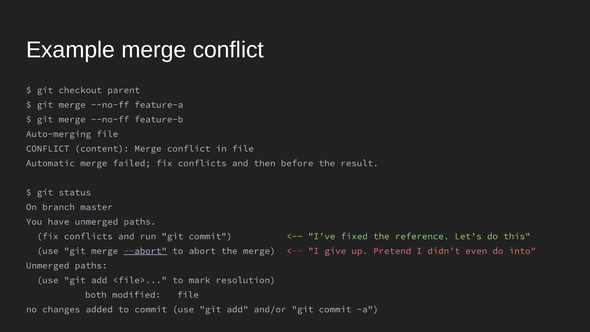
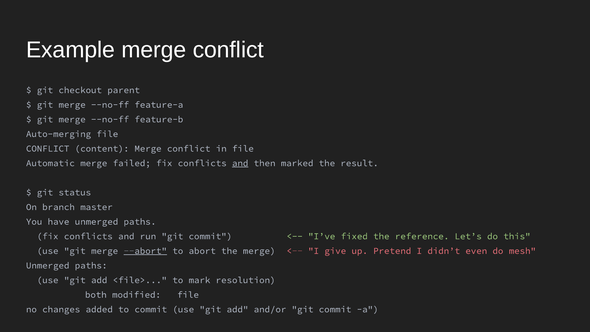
and underline: none -> present (240, 163)
before: before -> marked (297, 163)
into: into -> mesh (522, 251)
